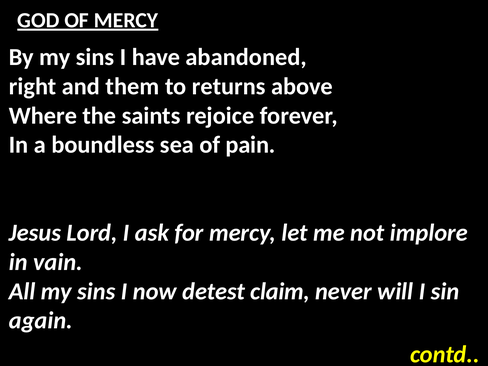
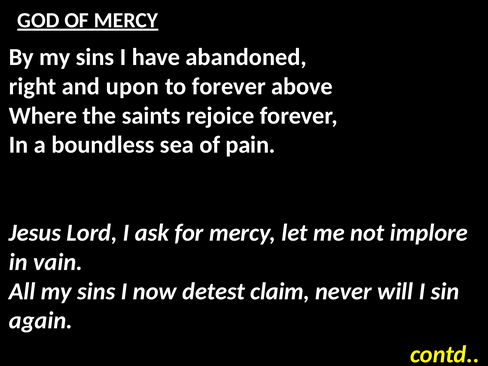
them: them -> upon (132, 86)
to returns: returns -> forever (229, 86)
